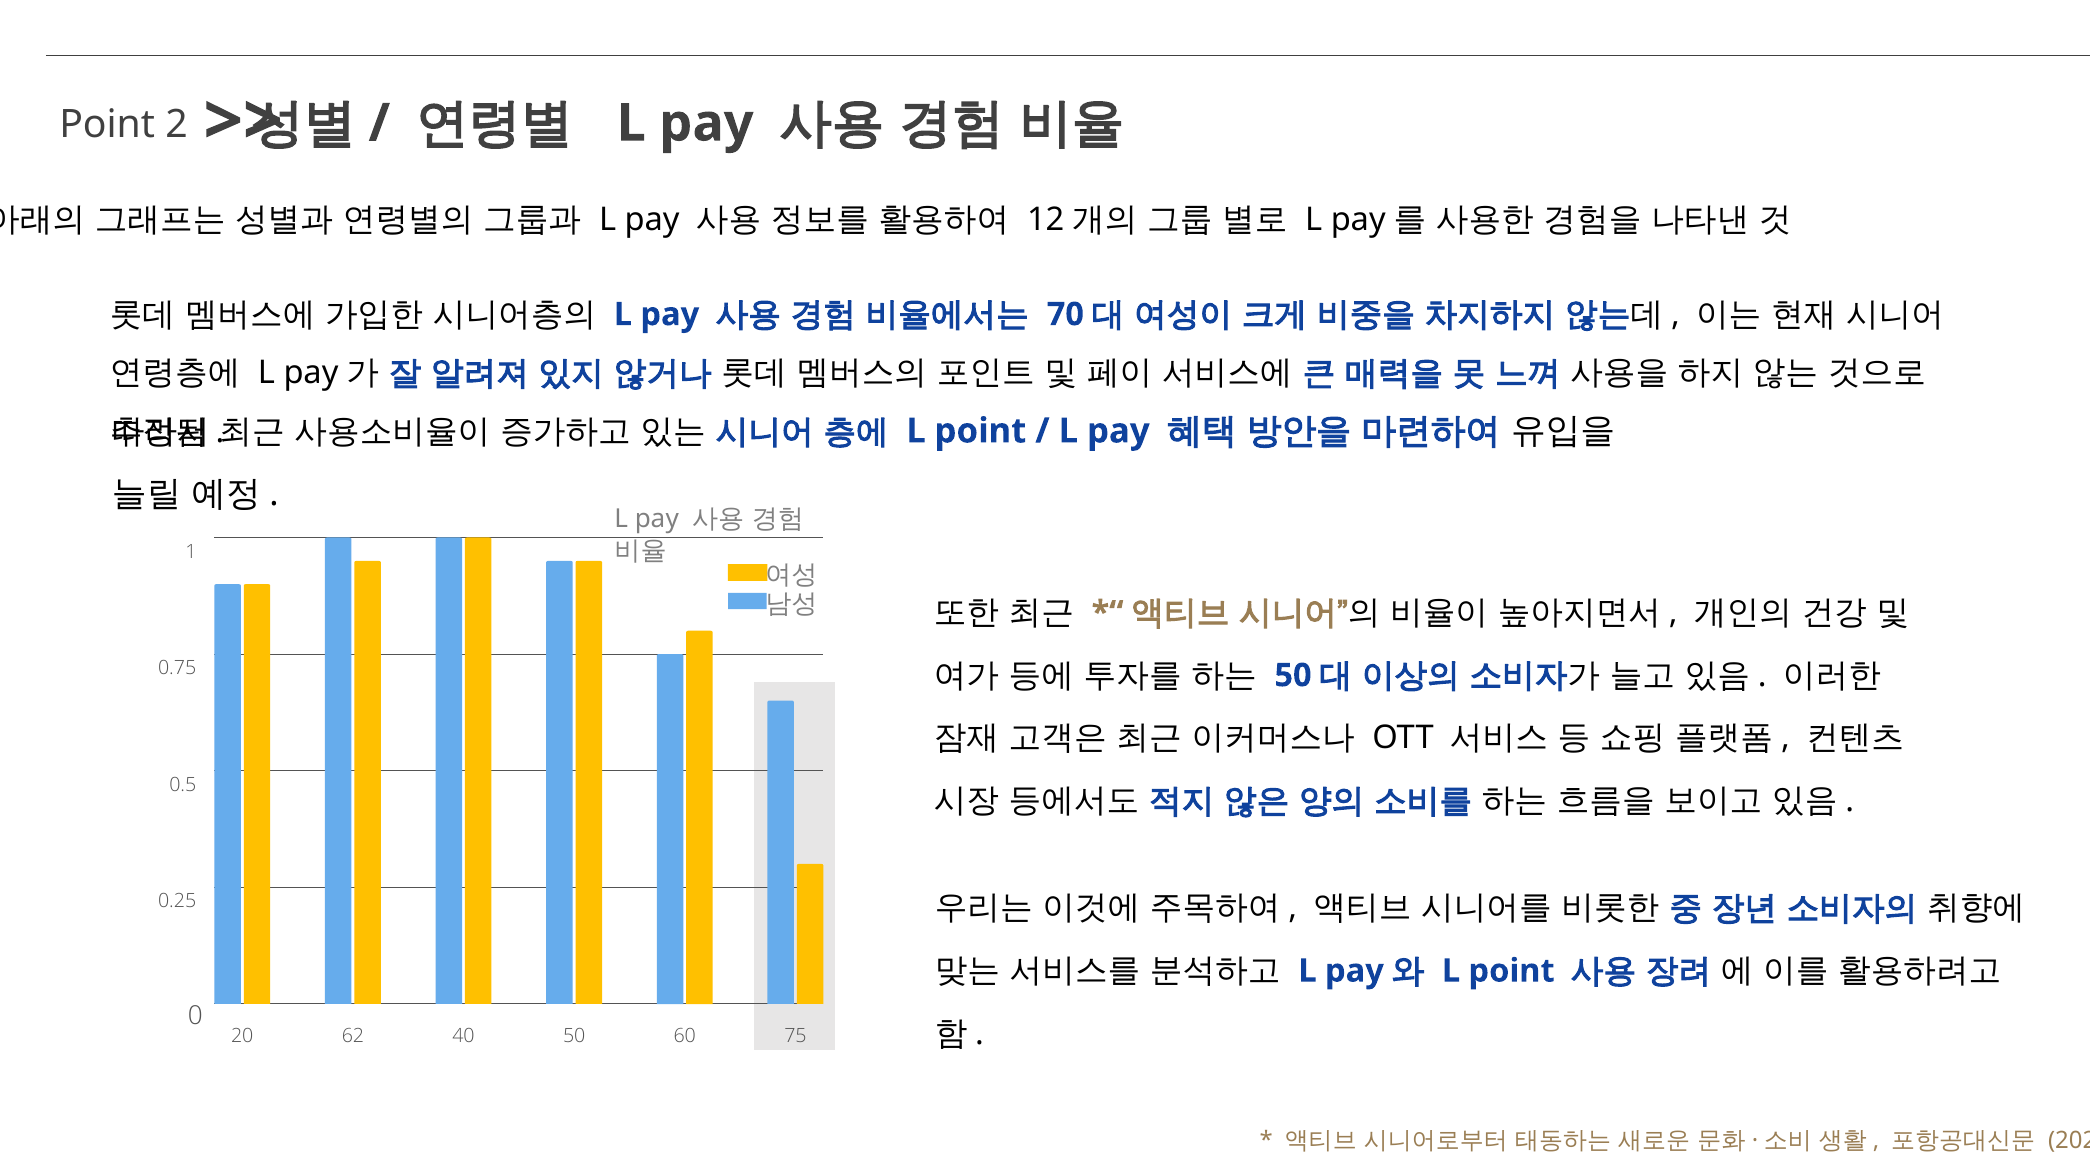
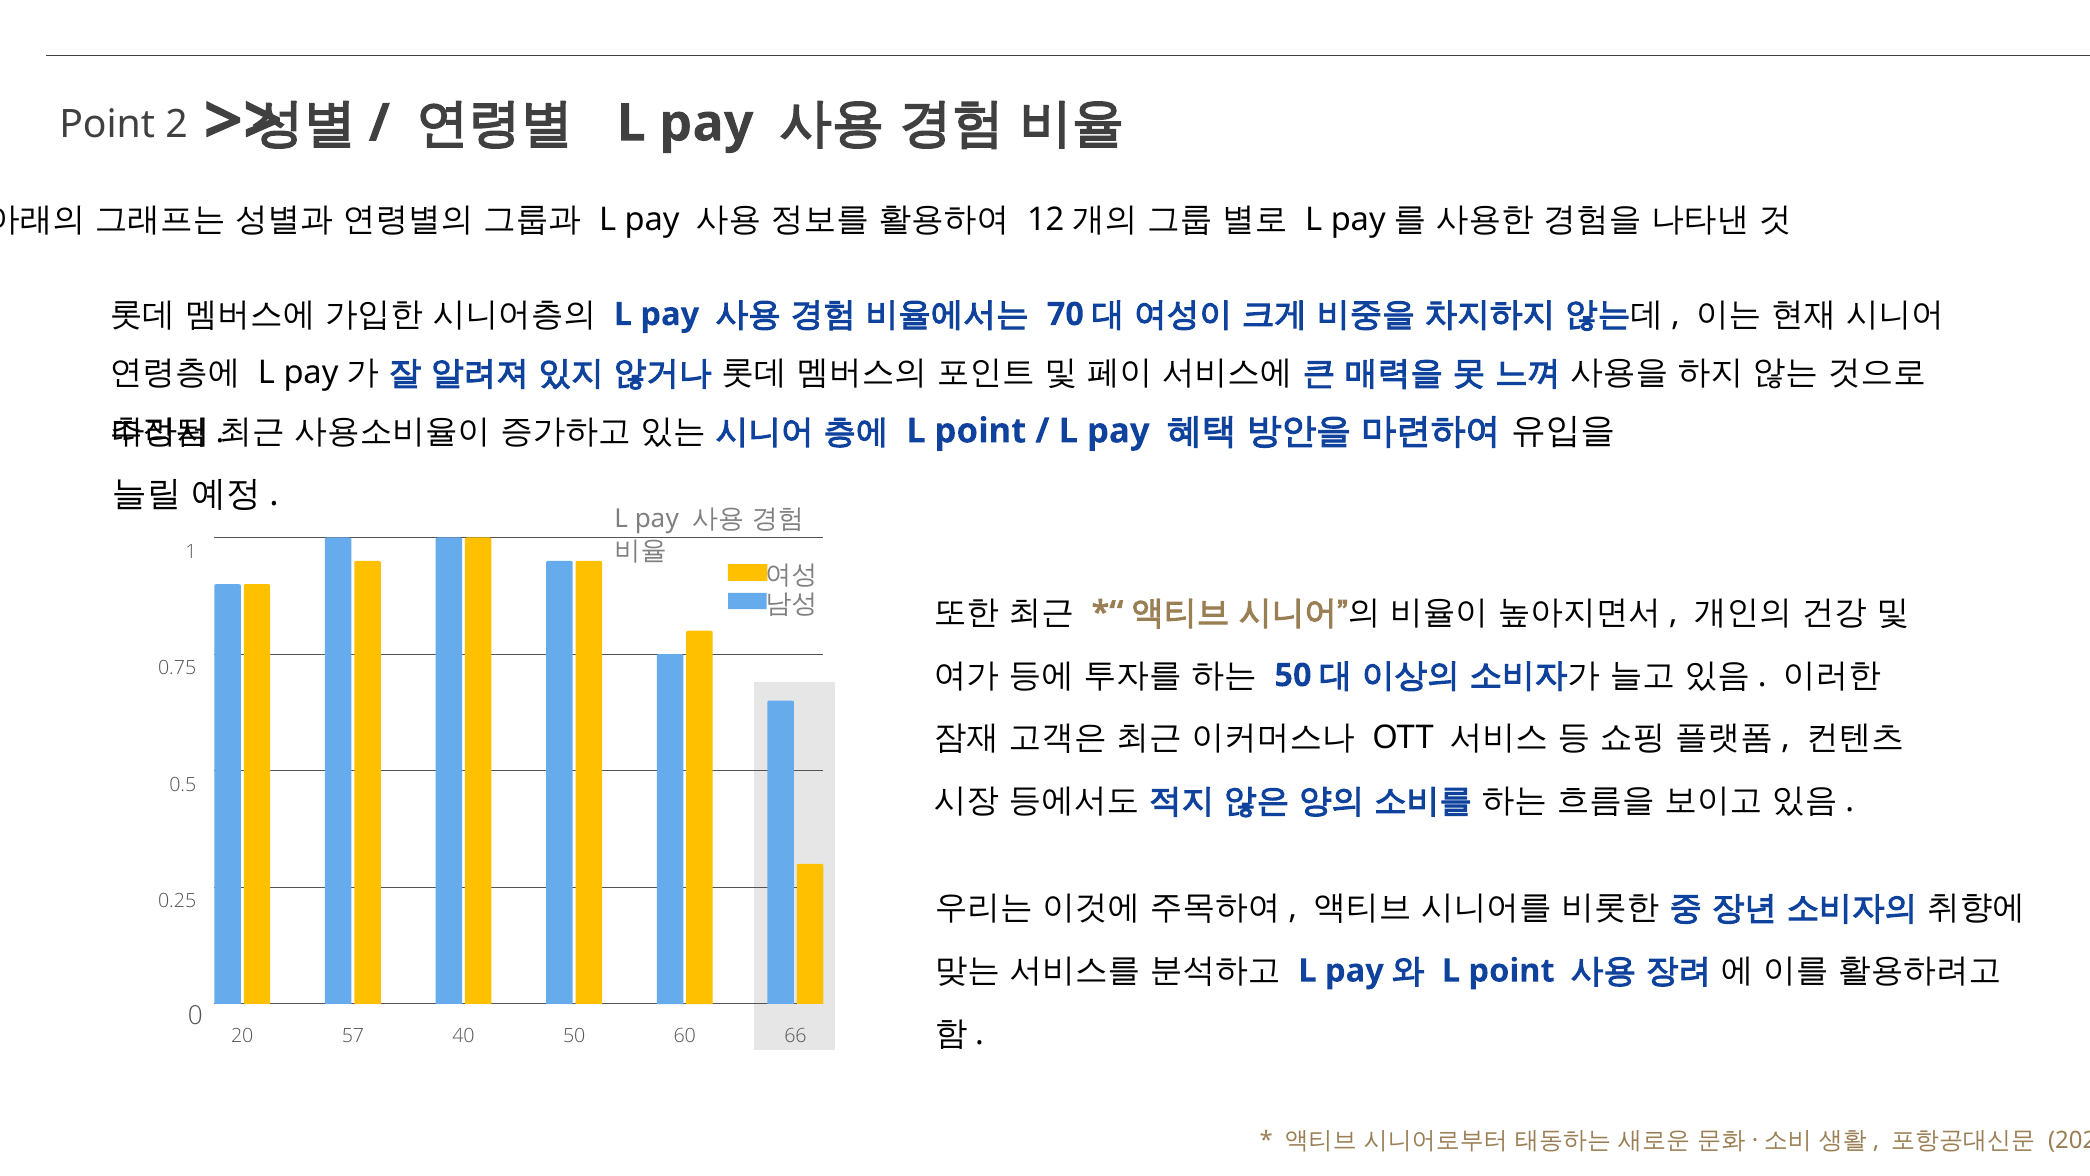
62: 62 -> 57 (353, 1036)
75: 75 -> 66 (795, 1036)
